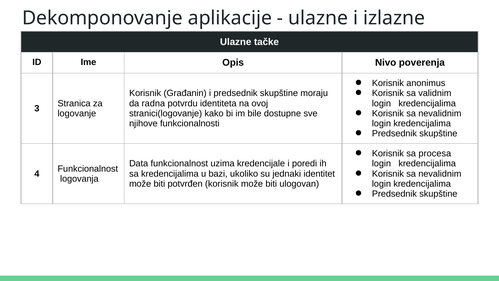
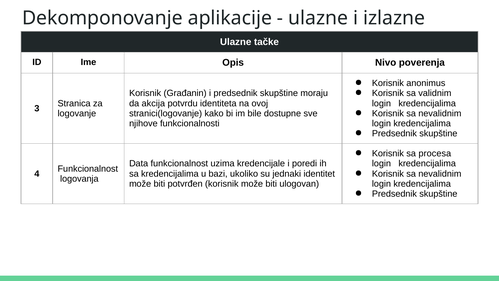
radna: radna -> akcija (153, 103)
